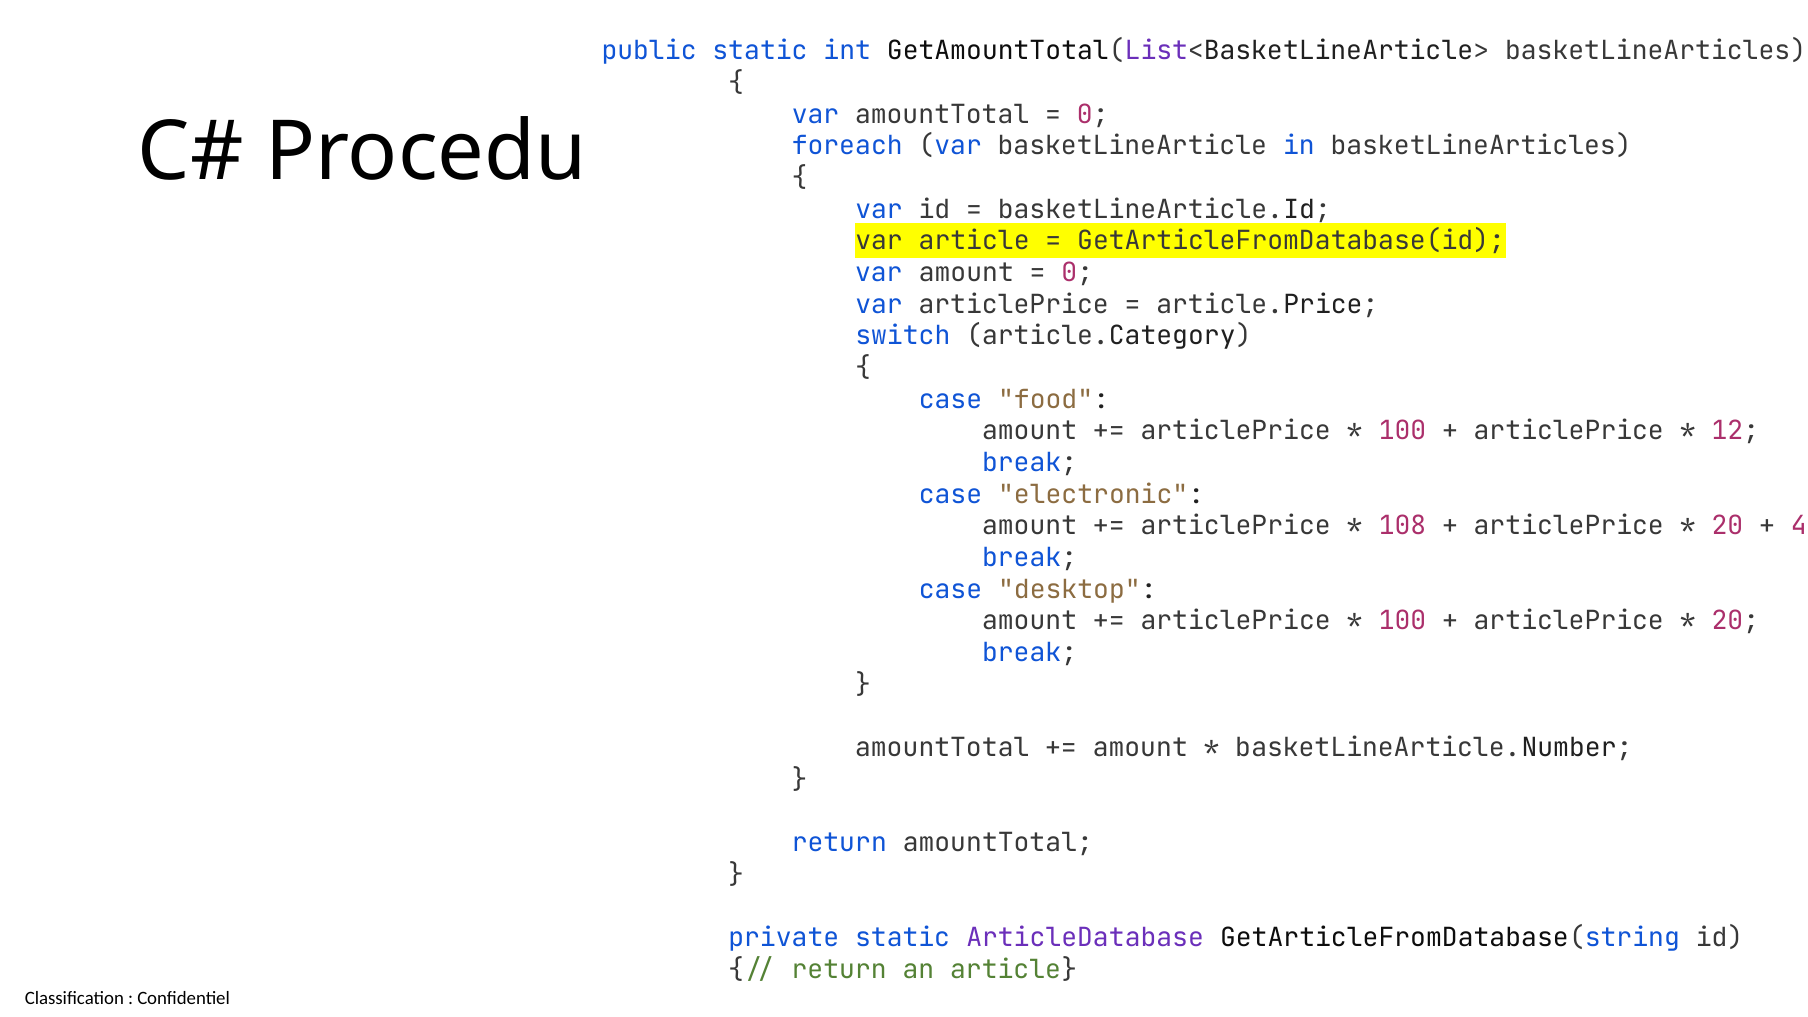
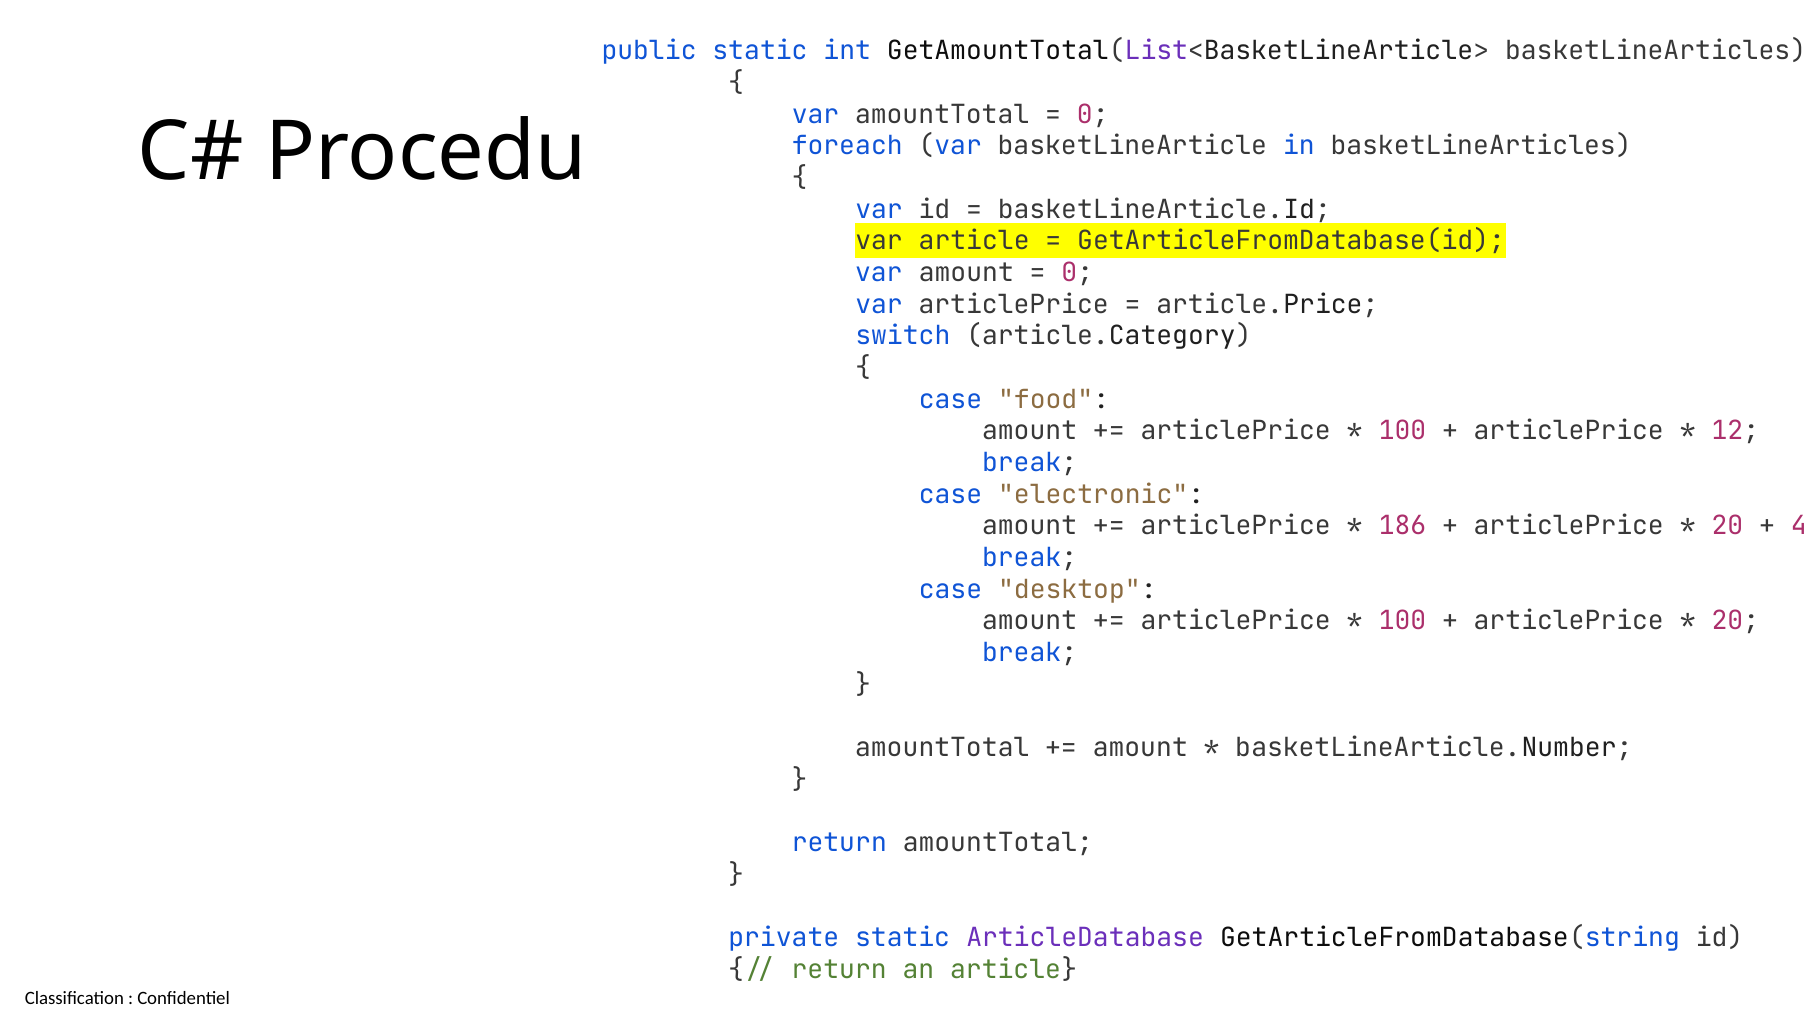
108: 108 -> 186 (1403, 526)
